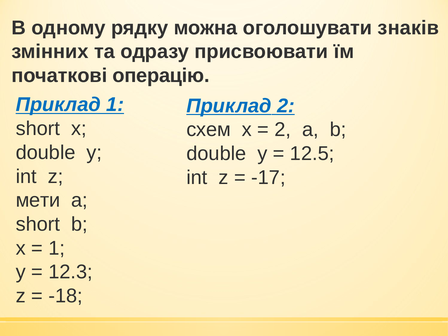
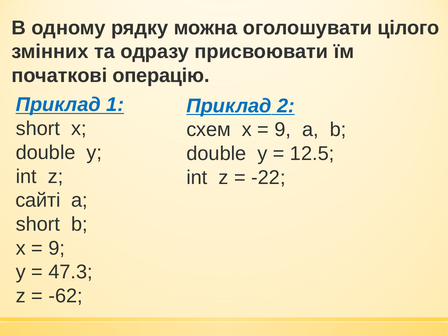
знаків: знаків -> цілого (408, 28)
2: 2 -> 9 (283, 130)
-17: -17 -> -22 (268, 178)
мети: мети -> сайті (38, 200)
1: 1 -> 9 (57, 248)
12.3: 12.3 -> 47.3 (71, 272)
-18: -18 -> -62 (66, 296)
